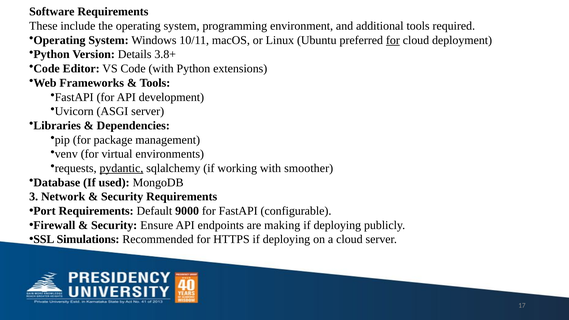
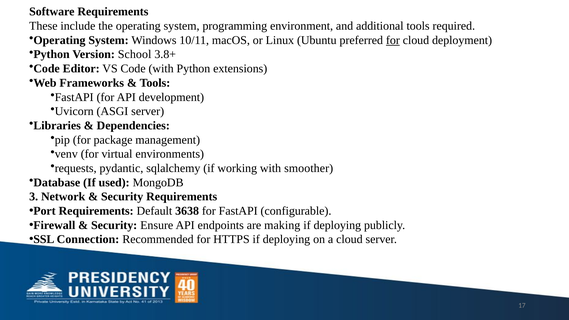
Details: Details -> School (135, 54)
pydantic underline: present -> none (121, 168)
9000: 9000 -> 3638 (187, 211)
Simulations: Simulations -> Connection (88, 239)
